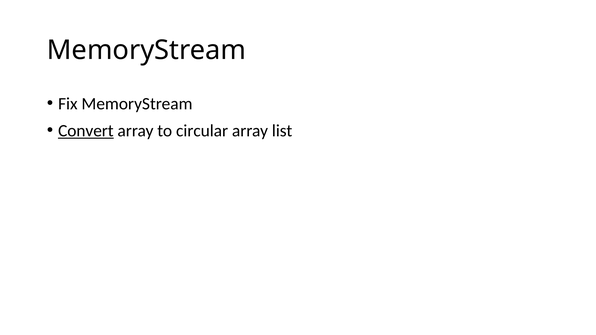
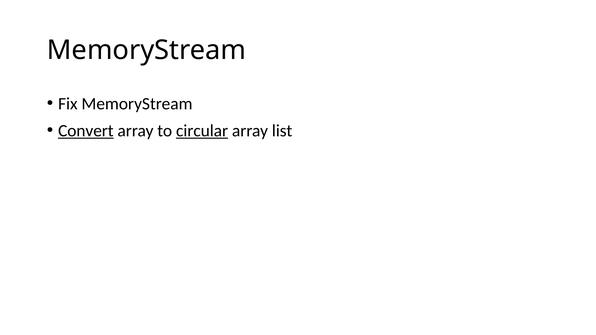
circular underline: none -> present (202, 131)
